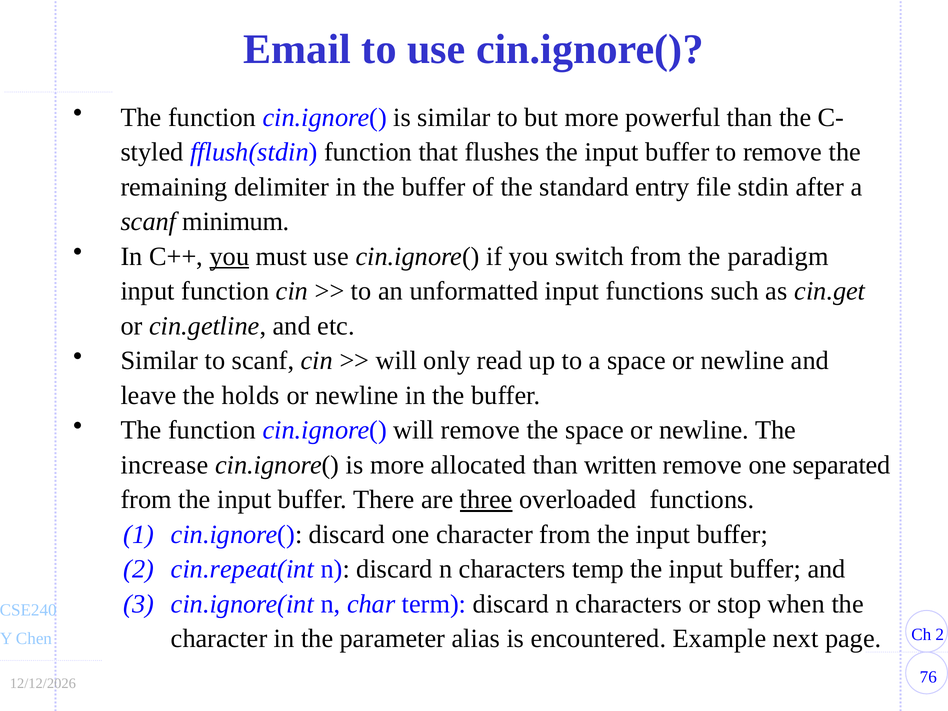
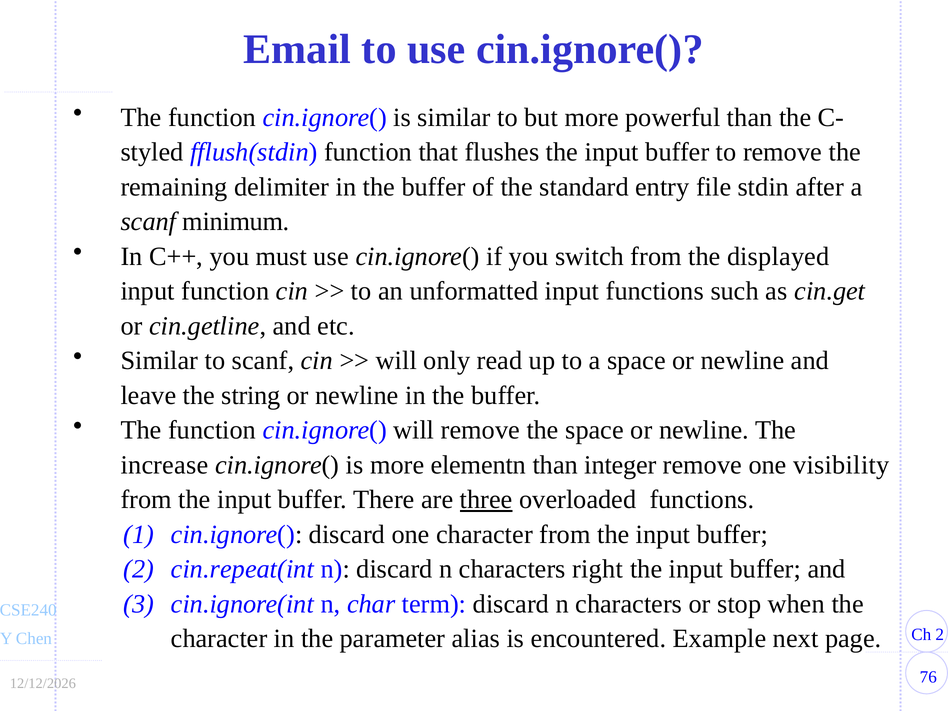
you underline: present -> none (229, 256)
paradigm: paradigm -> displayed (778, 256)
holds: holds -> string (251, 395)
allocated: allocated -> elementn (478, 465)
written: written -> integer (621, 465)
separated: separated -> visibility (841, 465)
temp: temp -> right (598, 569)
